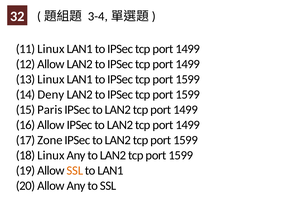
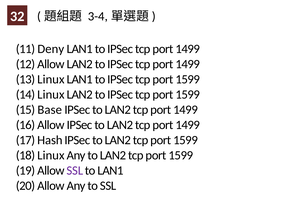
11 Linux: Linux -> Deny (51, 49)
14 Deny: Deny -> Linux (51, 94)
Paris: Paris -> Base (50, 110)
Zone: Zone -> Hash (50, 140)
SSL colour: orange -> purple (75, 170)
